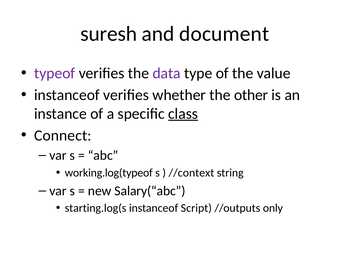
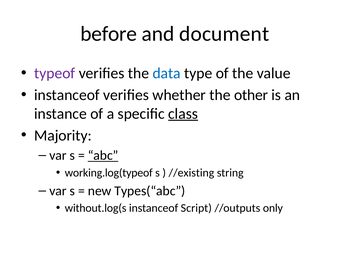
suresh: suresh -> before (109, 34)
data colour: purple -> blue (167, 73)
Connect: Connect -> Majority (63, 136)
abc underline: none -> present (103, 156)
//context: //context -> //existing (191, 173)
Salary(“abc: Salary(“abc -> Types(“abc (150, 191)
starting.log(s: starting.log(s -> without.log(s (96, 209)
